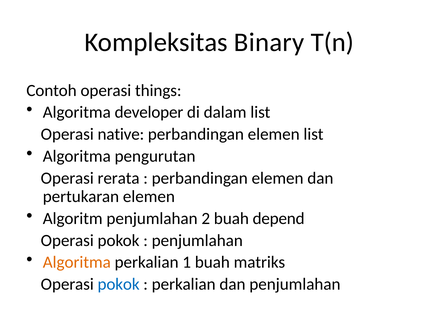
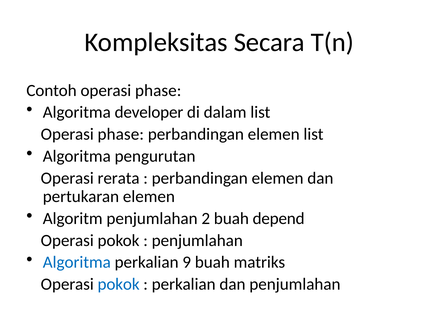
Binary: Binary -> Secara (269, 42)
Contoh operasi things: things -> phase (158, 90)
native: native -> phase (121, 134)
Algoritma colour: orange -> blue (77, 263)
1: 1 -> 9 (187, 263)
